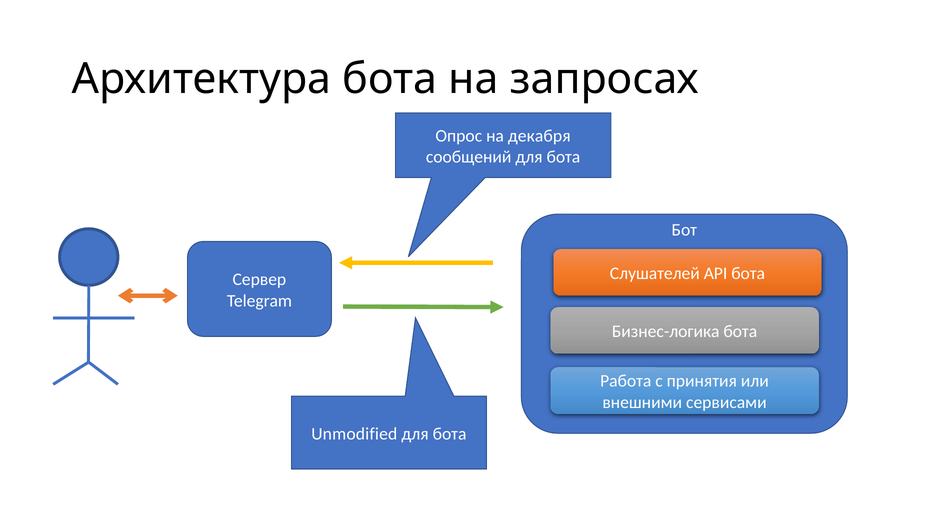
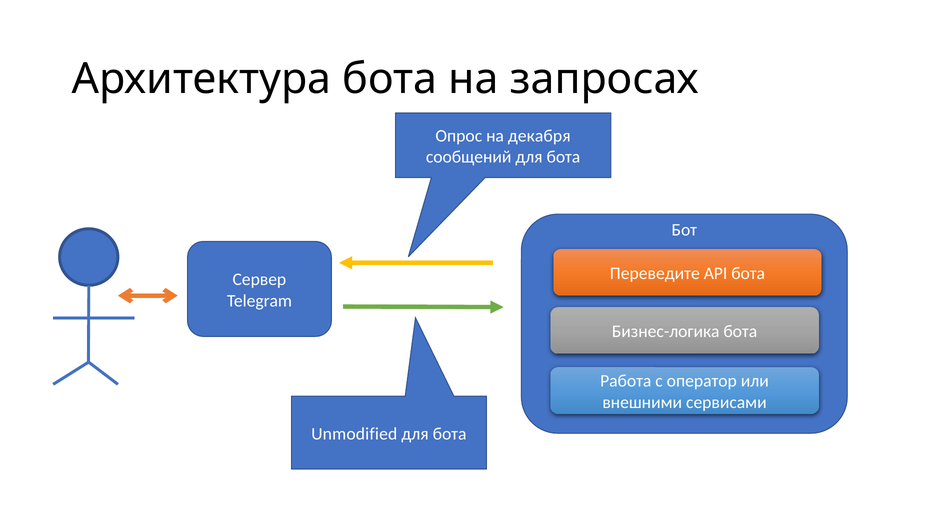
Слушателей: Слушателей -> Переведите (655, 274)
принятия: принятия -> оператор (702, 381)
